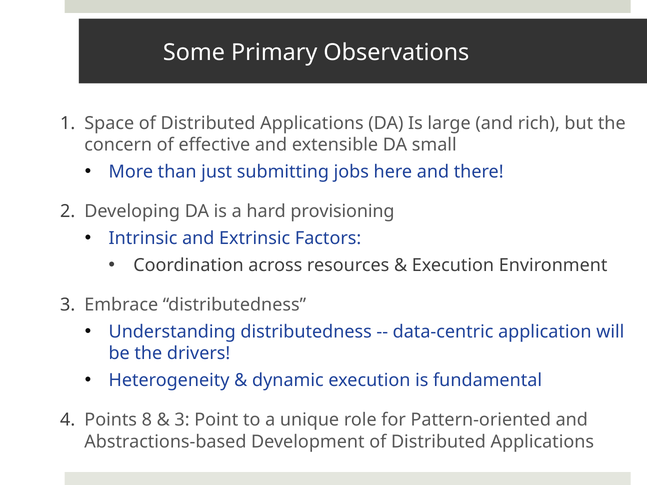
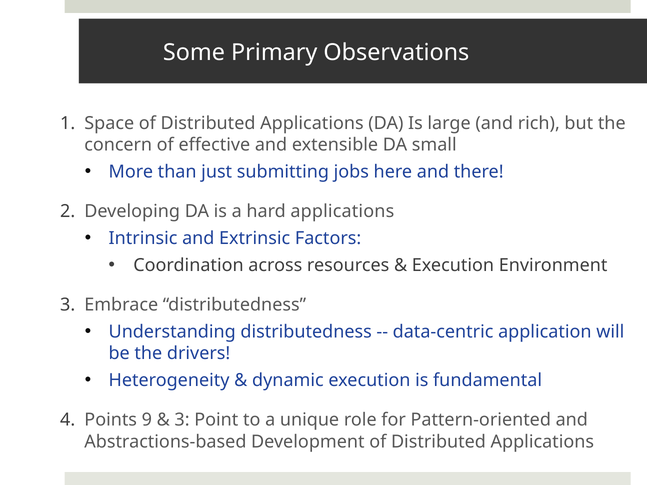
hard provisioning: provisioning -> applications (342, 212)
8: 8 -> 9 (147, 420)
